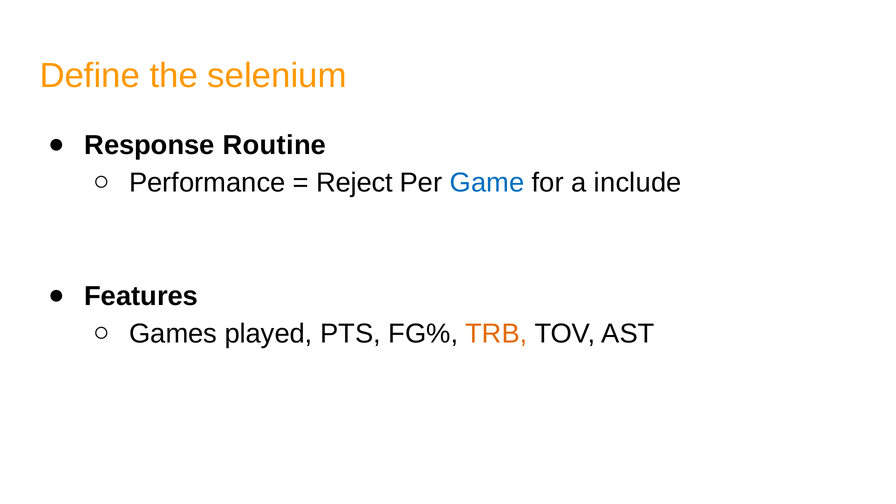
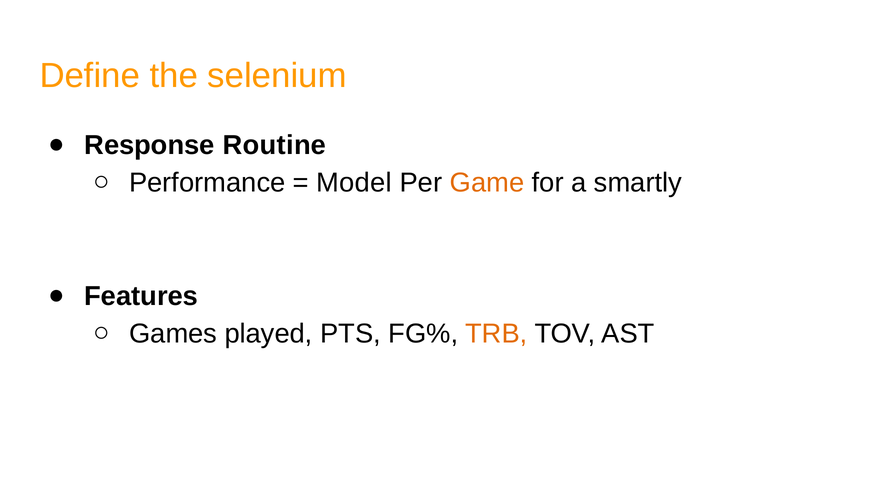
Reject: Reject -> Model (354, 183)
Game colour: blue -> orange (487, 183)
include: include -> smartly (638, 183)
